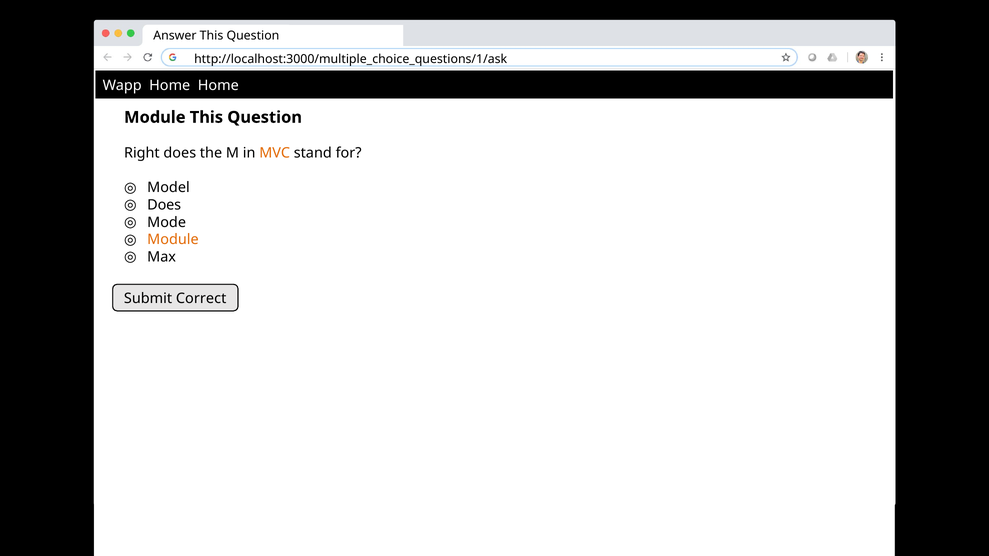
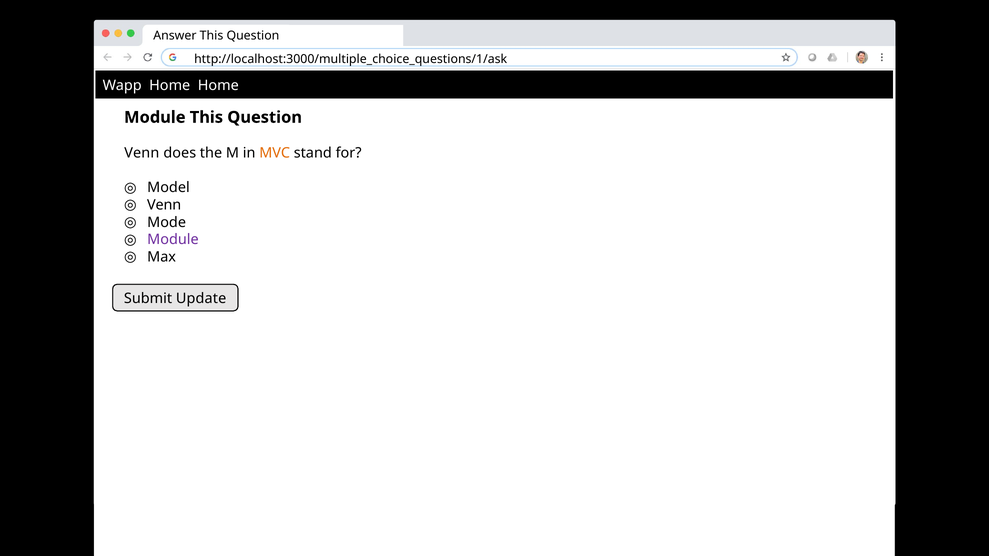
Right: Right -> Venn (142, 153)
Does: Does -> Venn (164, 205)
Module colour: orange -> purple (173, 240)
Correct: Correct -> Update (201, 299)
